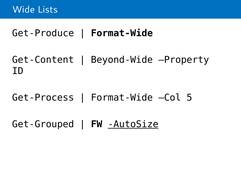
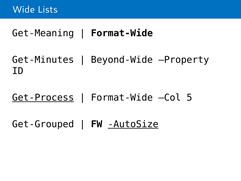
Get-Produce: Get-Produce -> Get-Meaning (43, 33)
Get-Content: Get-Content -> Get-Minutes (43, 60)
Get-Process underline: none -> present (43, 98)
